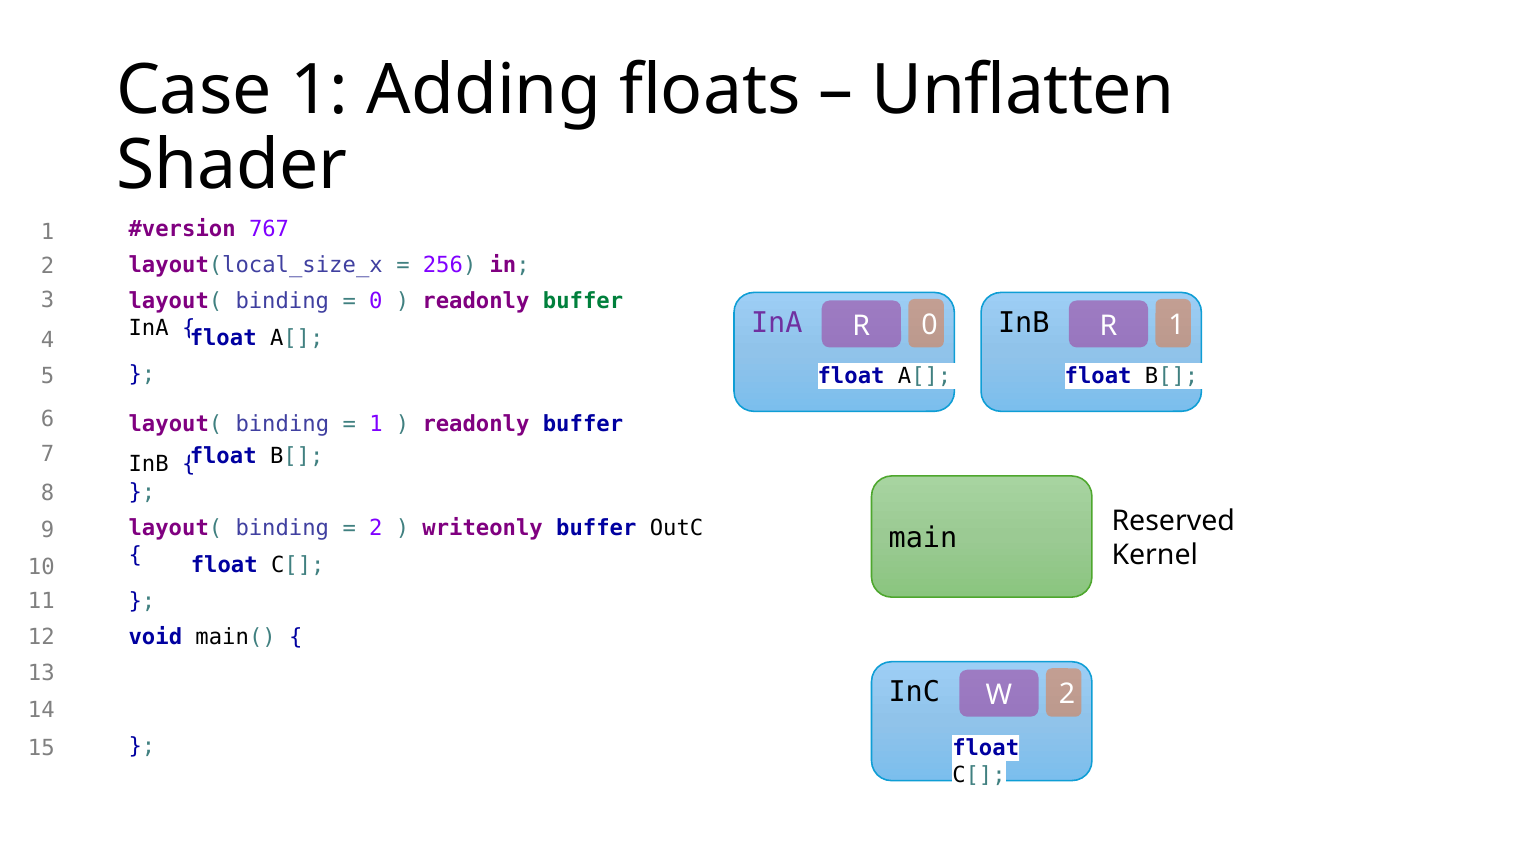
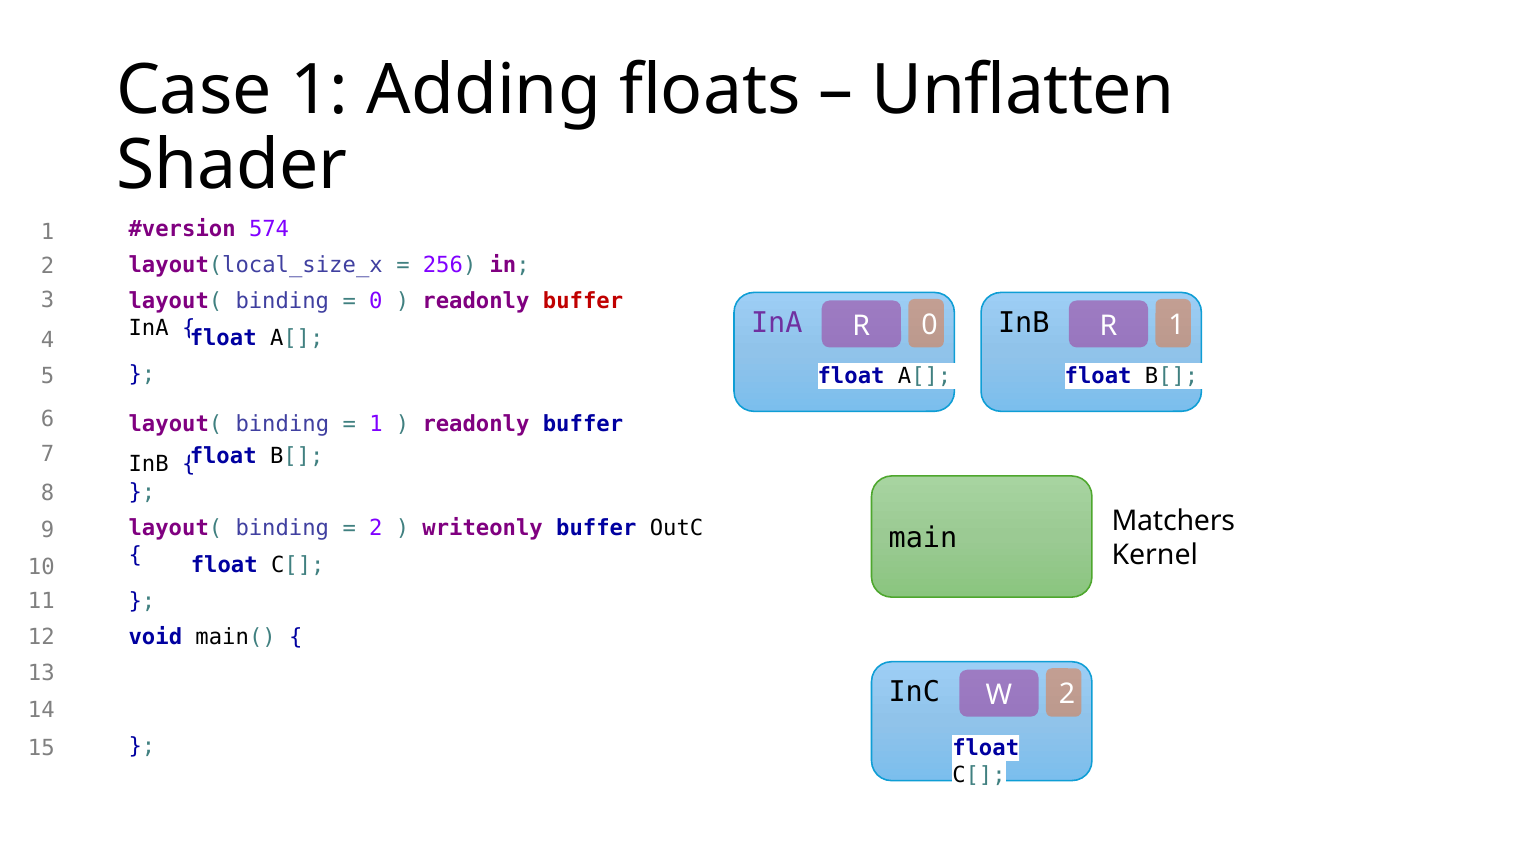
767: 767 -> 574 (269, 229)
buffer colour: green -> red (583, 302)
Reserved: Reserved -> Matchers (1173, 521)
